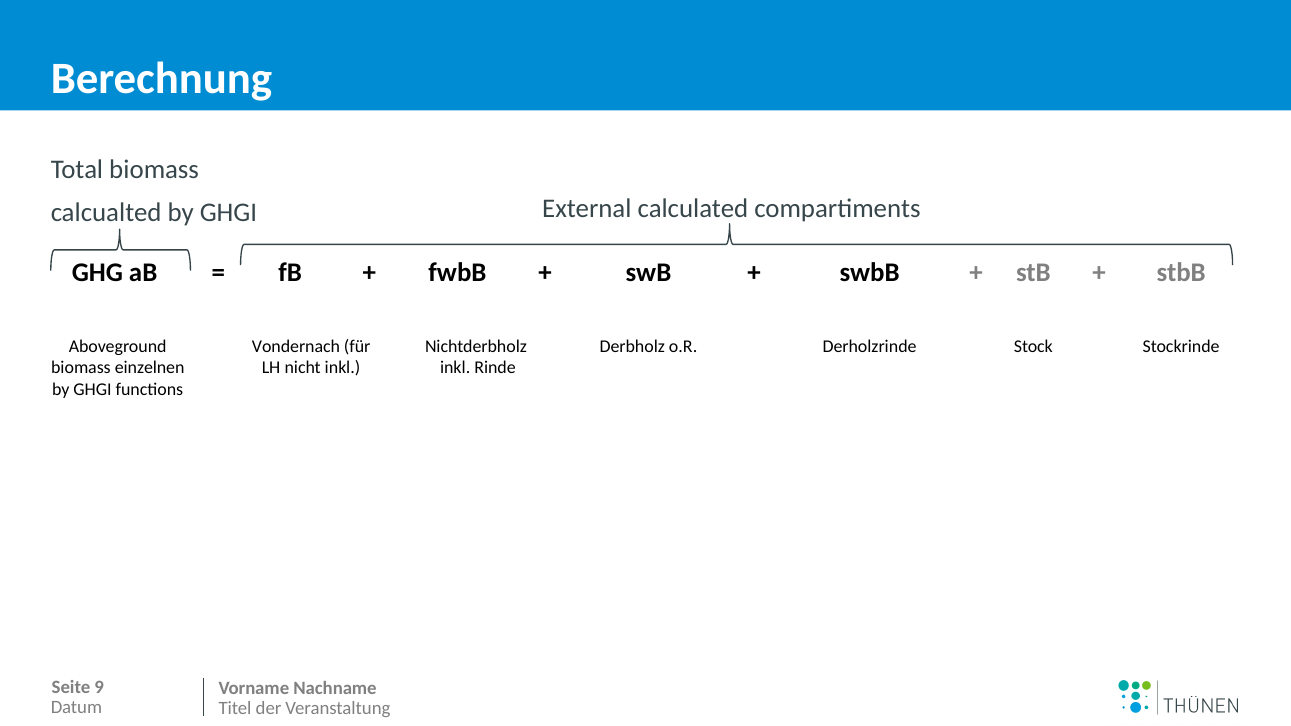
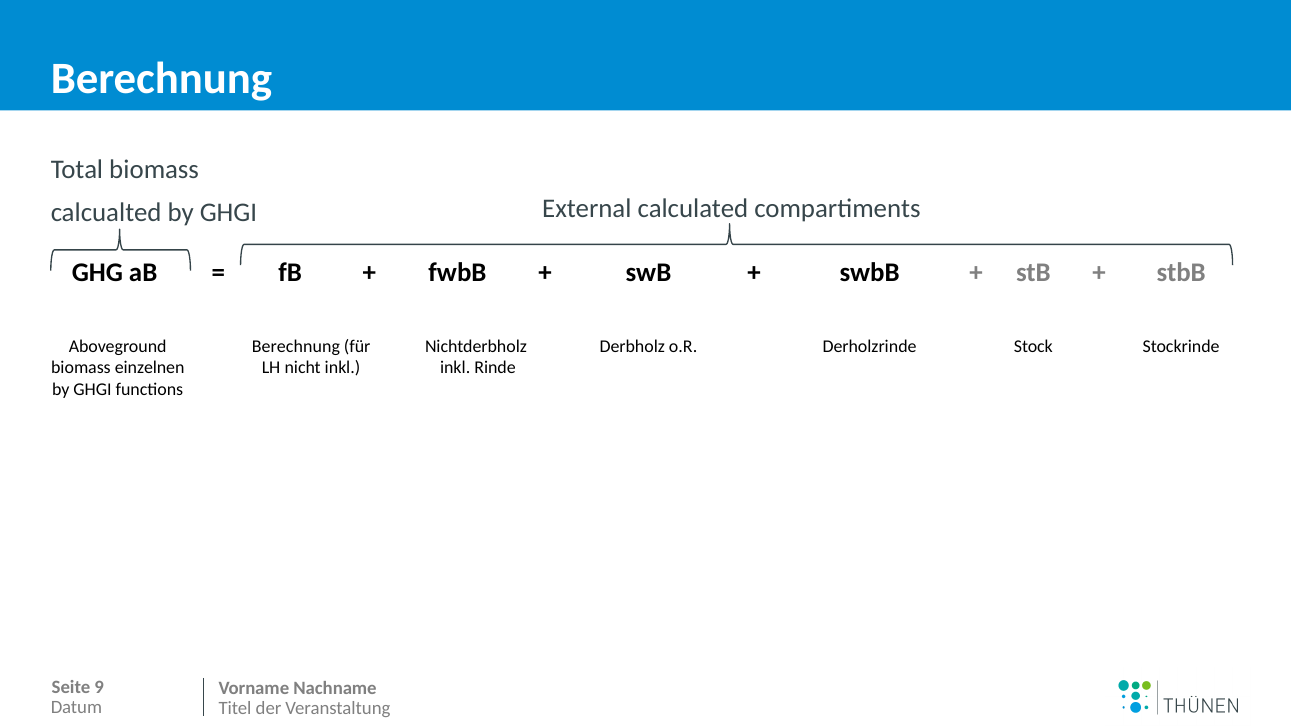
Vondernach: Vondernach -> Berechnung (296, 346)
